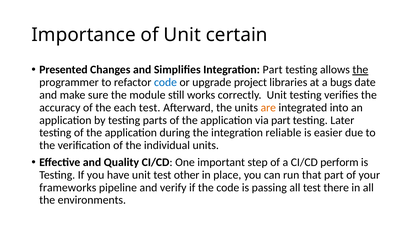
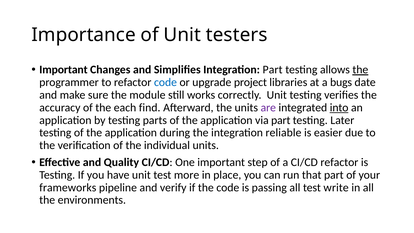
certain: certain -> testers (237, 35)
Presented: Presented -> Important (63, 70)
each test: test -> find (150, 108)
are colour: orange -> purple (268, 108)
into underline: none -> present (339, 108)
CI/CD perform: perform -> refactor (339, 162)
other: other -> more (187, 175)
there: there -> write (336, 187)
